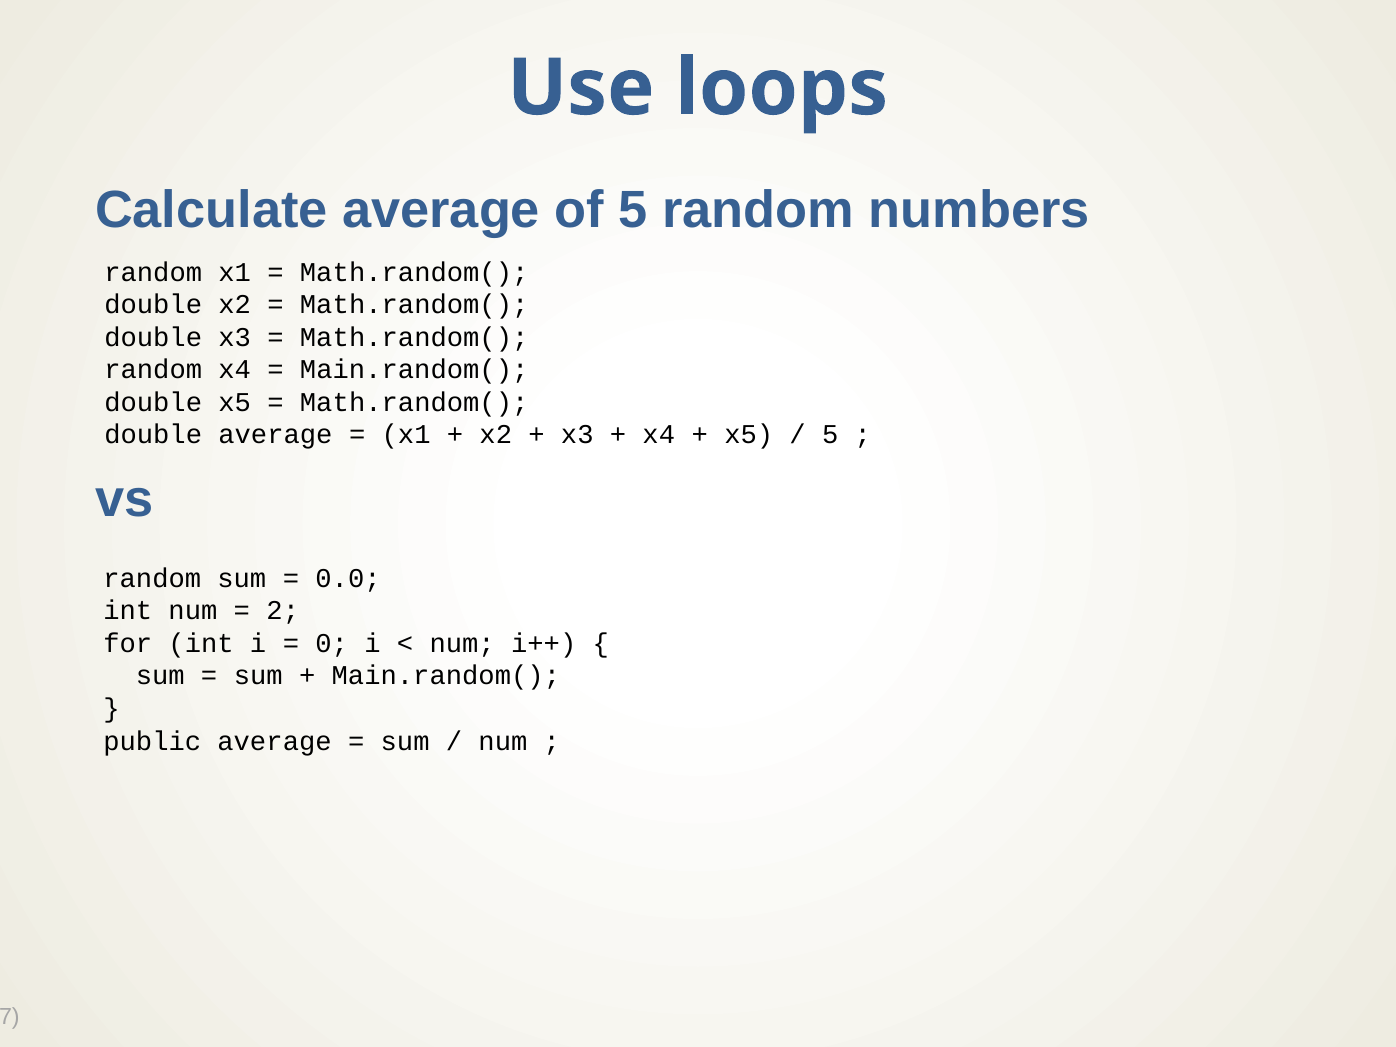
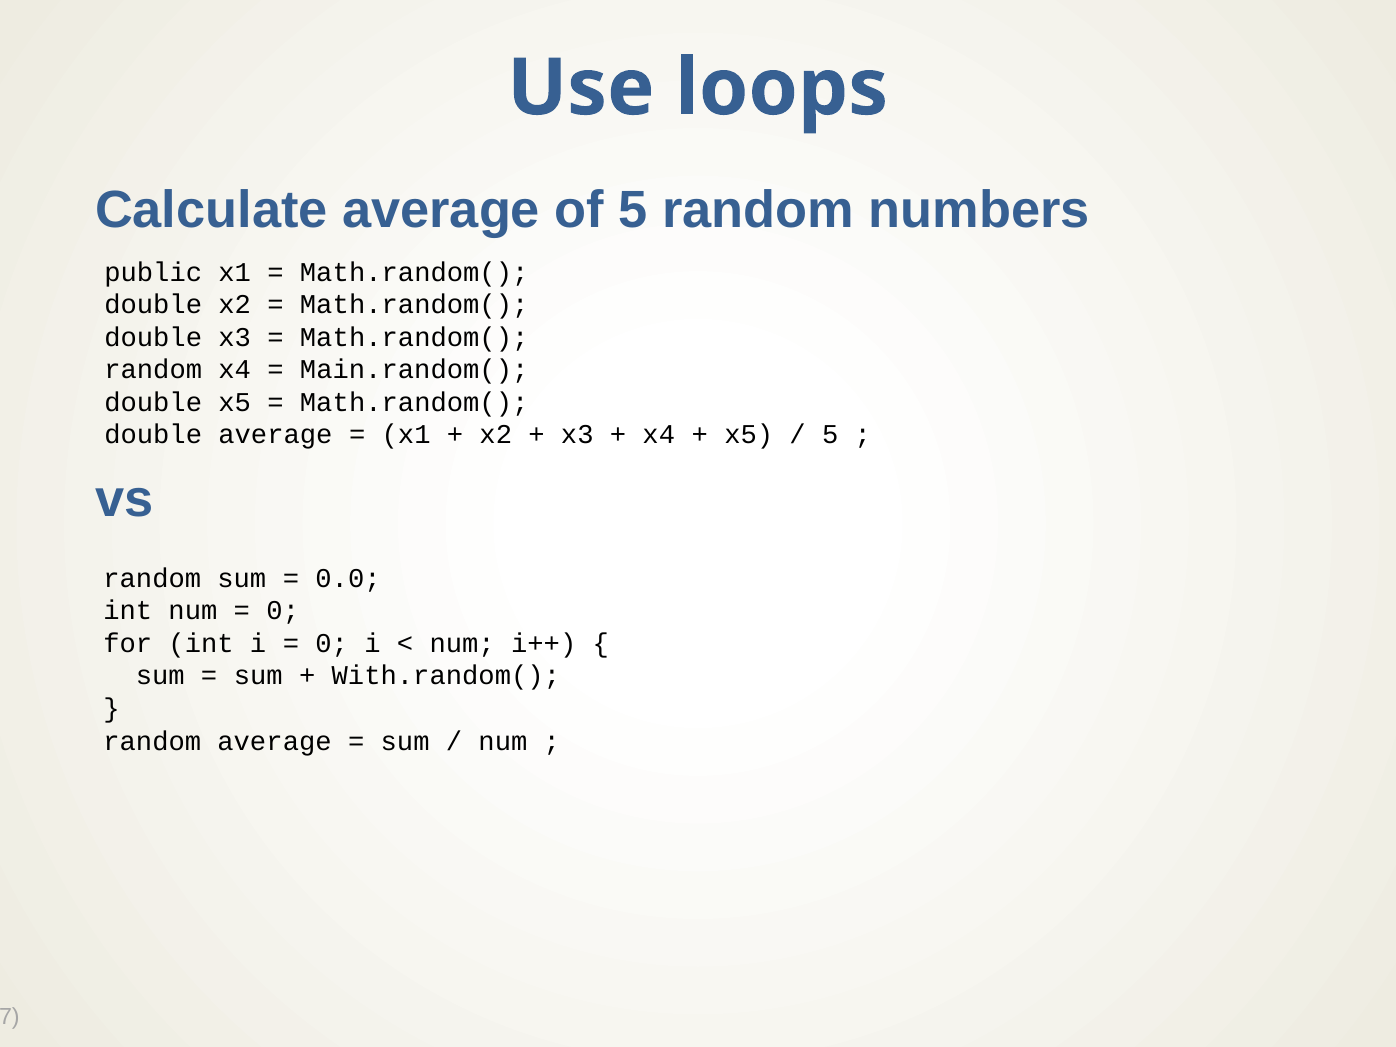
random: random -> public (153, 272)
2: 2 -> 0 (283, 611)
Main.random(: Main.random( -> With.random( (446, 676)
public: public -> random (152, 741)
